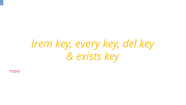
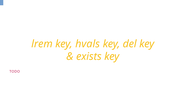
every: every -> hvals (88, 44)
